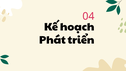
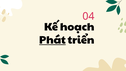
Phát underline: none -> present (52, 40)
